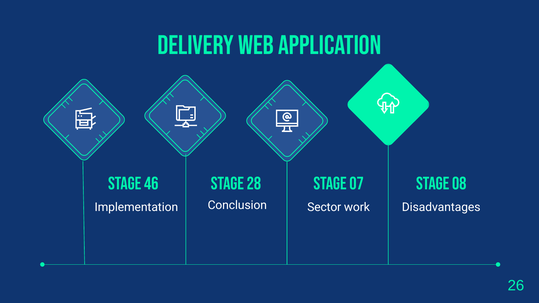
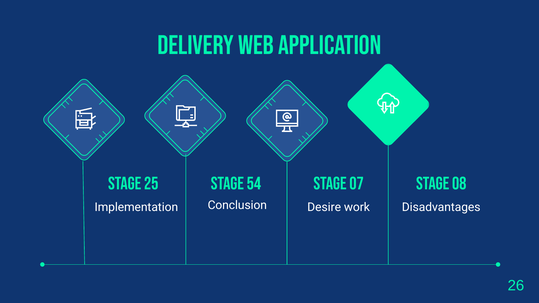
46: 46 -> 25 (151, 184)
28: 28 -> 54 (254, 184)
Sector: Sector -> Desire (324, 207)
